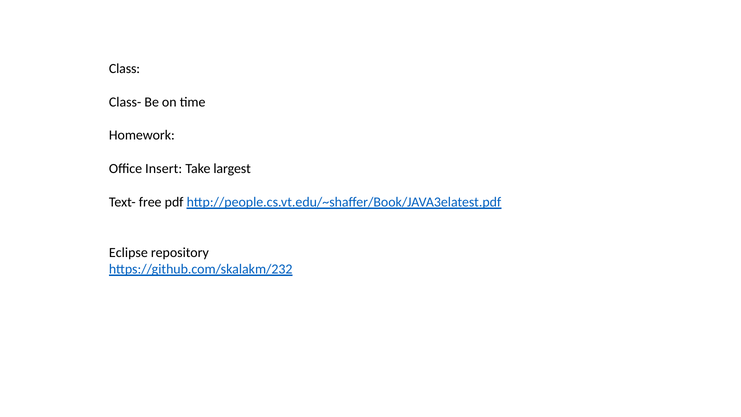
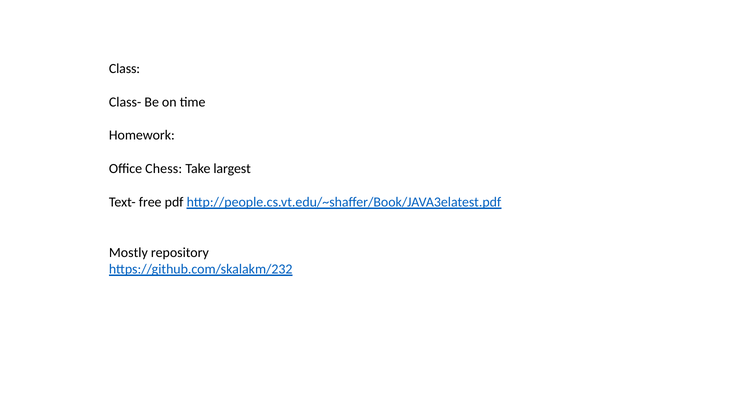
Insert: Insert -> Chess (164, 169)
Eclipse: Eclipse -> Mostly (128, 252)
